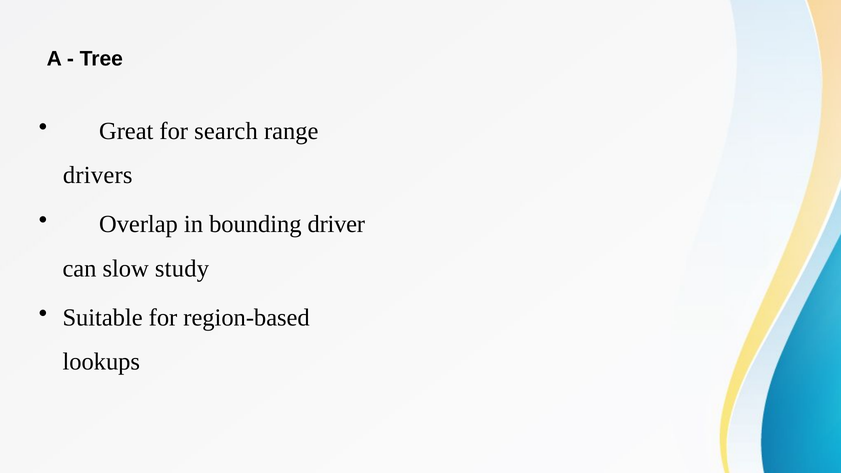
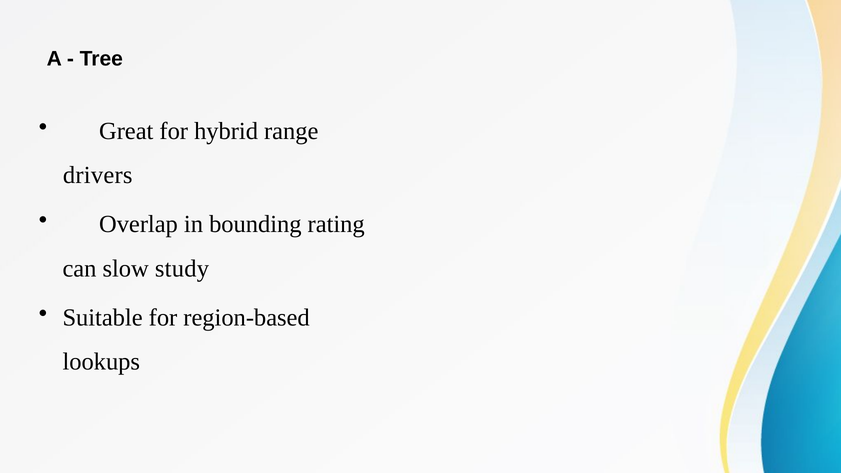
search: search -> hybrid (226, 131)
driver: driver -> rating (336, 224)
